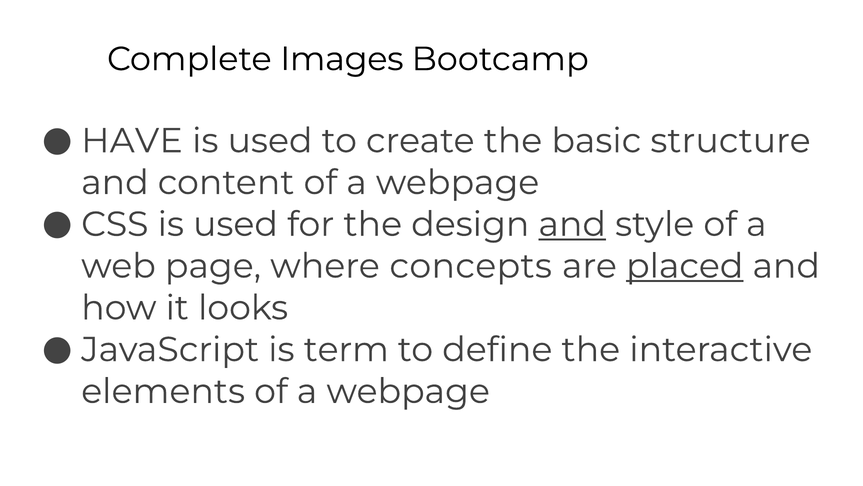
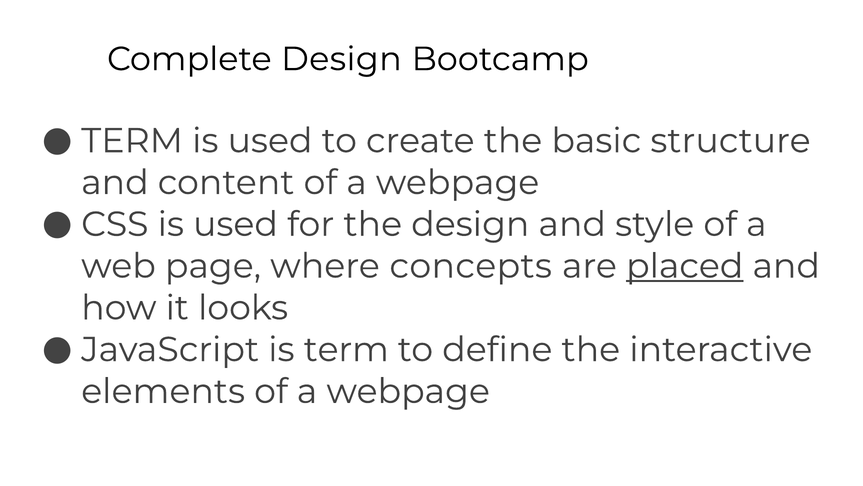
Complete Images: Images -> Design (341, 59)
HAVE: HAVE -> TERM (132, 141)
and underline: present -> none (572, 224)
